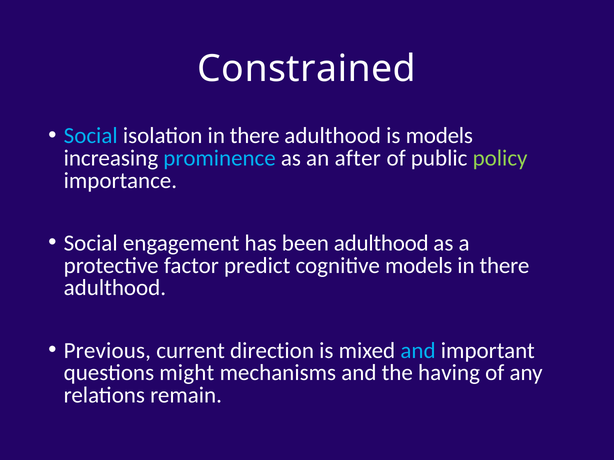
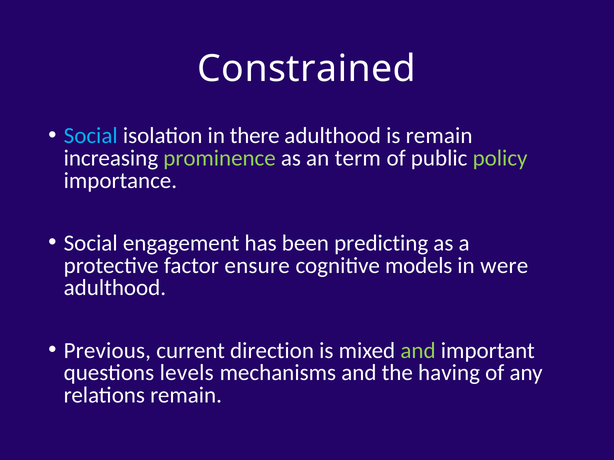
is models: models -> remain (439, 136)
prominence colour: light blue -> light green (220, 158)
after: after -> term (358, 158)
been adulthood: adulthood -> predicting (381, 243)
predict: predict -> ensure (257, 266)
there: there -> were (504, 266)
and colour: light blue -> light green (418, 351)
might: might -> levels (187, 373)
